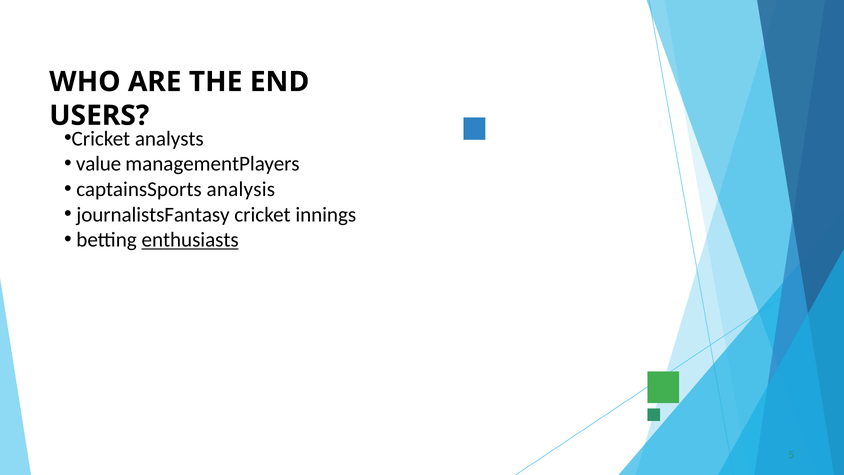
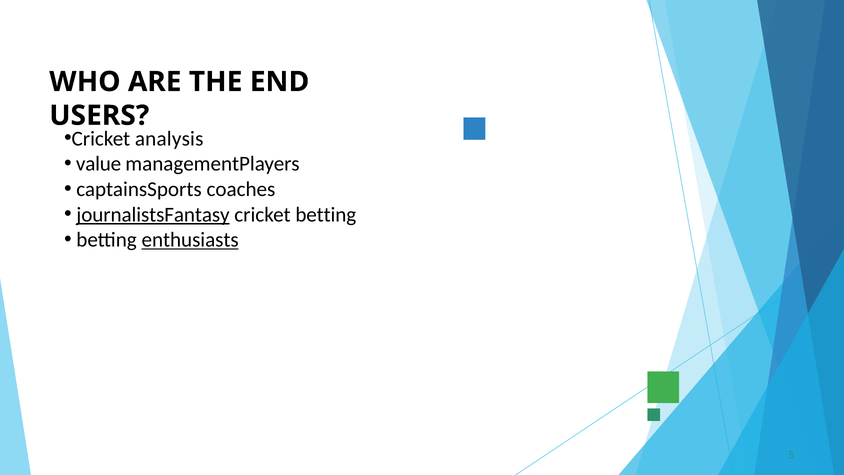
analysts: analysts -> analysis (169, 139)
analysis: analysis -> coaches (241, 189)
journalistsFantasy underline: none -> present (153, 215)
cricket innings: innings -> betting (326, 215)
